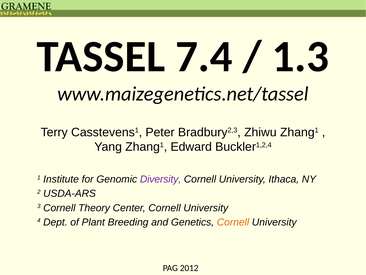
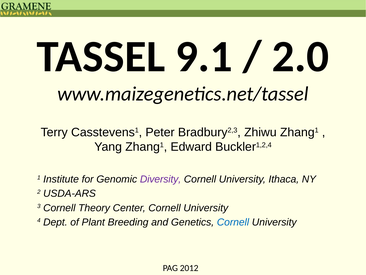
7.4: 7.4 -> 9.1 (204, 56)
1.3: 1.3 -> 2.0 (300, 56)
Cornell colour: orange -> blue (233, 222)
